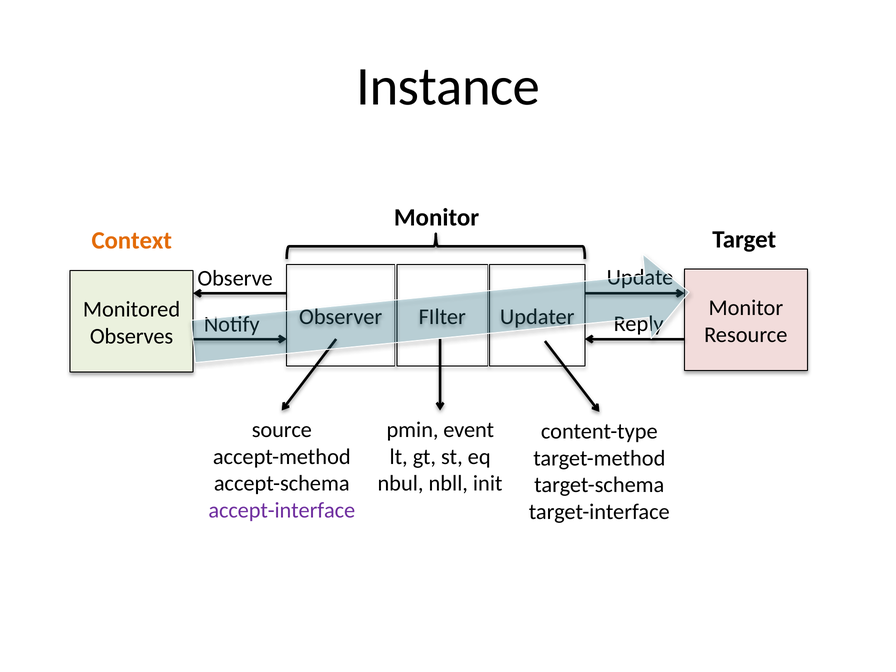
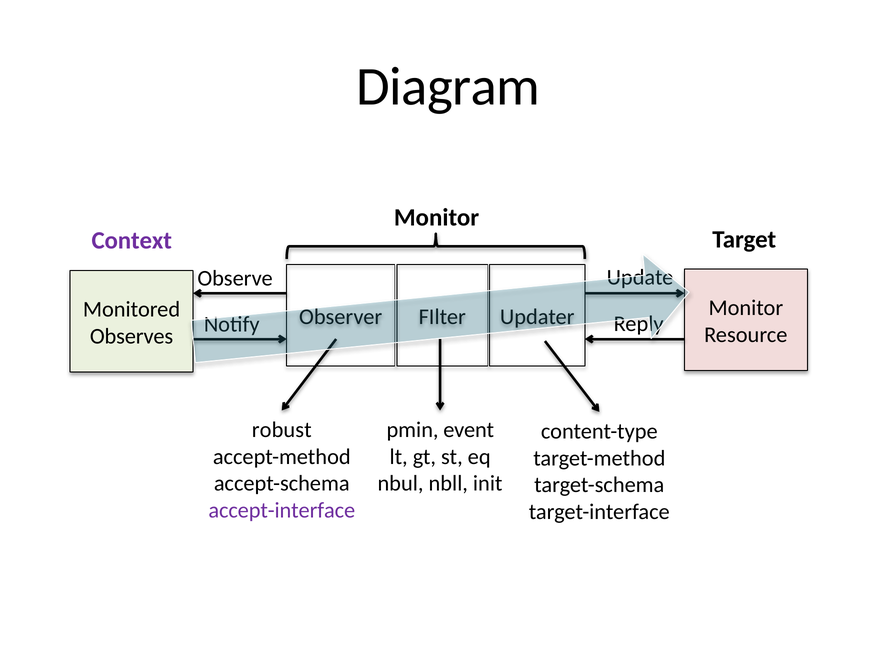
Instance: Instance -> Diagram (448, 87)
Context colour: orange -> purple (132, 240)
source: source -> robust (282, 430)
